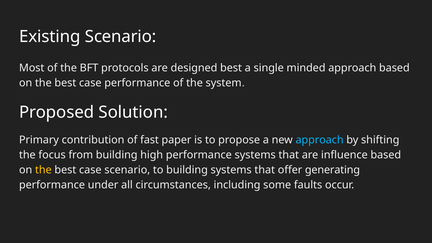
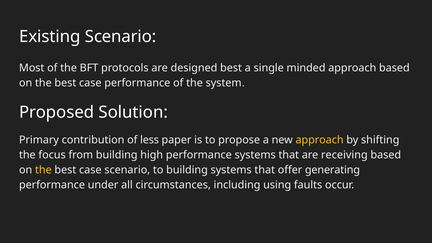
fast: fast -> less (150, 140)
approach colour: light blue -> yellow (320, 140)
influence: influence -> receiving (344, 155)
some: some -> using (277, 185)
